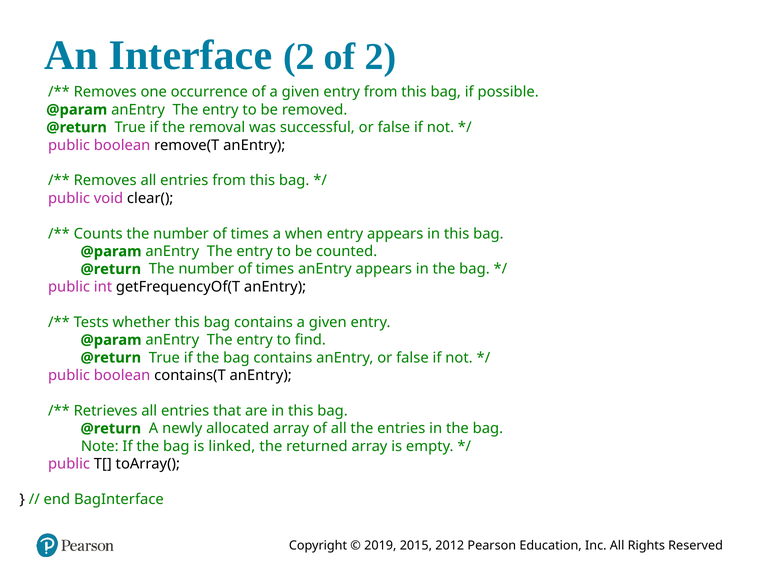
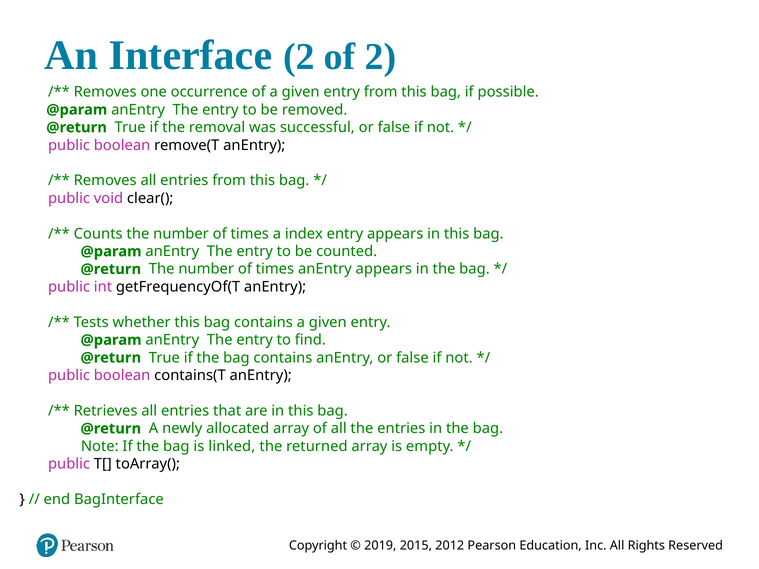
when: when -> index (304, 234)
